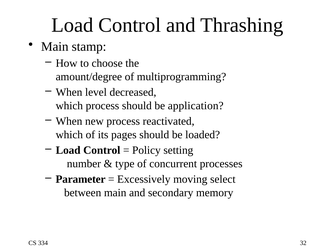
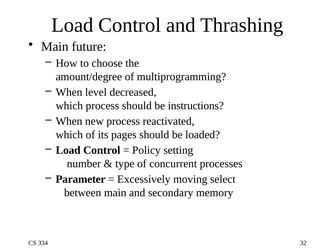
stamp: stamp -> future (89, 47)
application: application -> instructions (196, 106)
